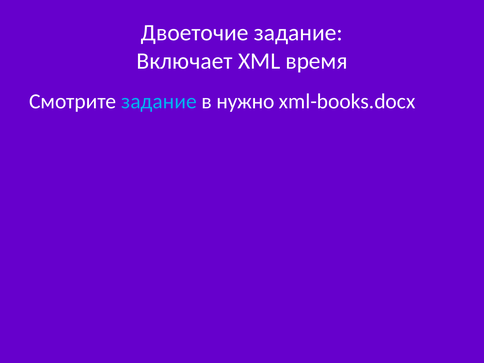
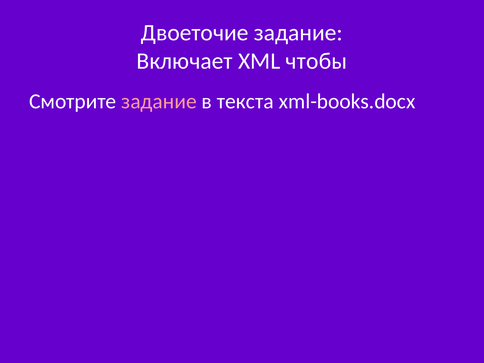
время: время -> чтобы (316, 61)
задание colour: light blue -> pink (159, 102)
нужно: нужно -> текста (245, 102)
